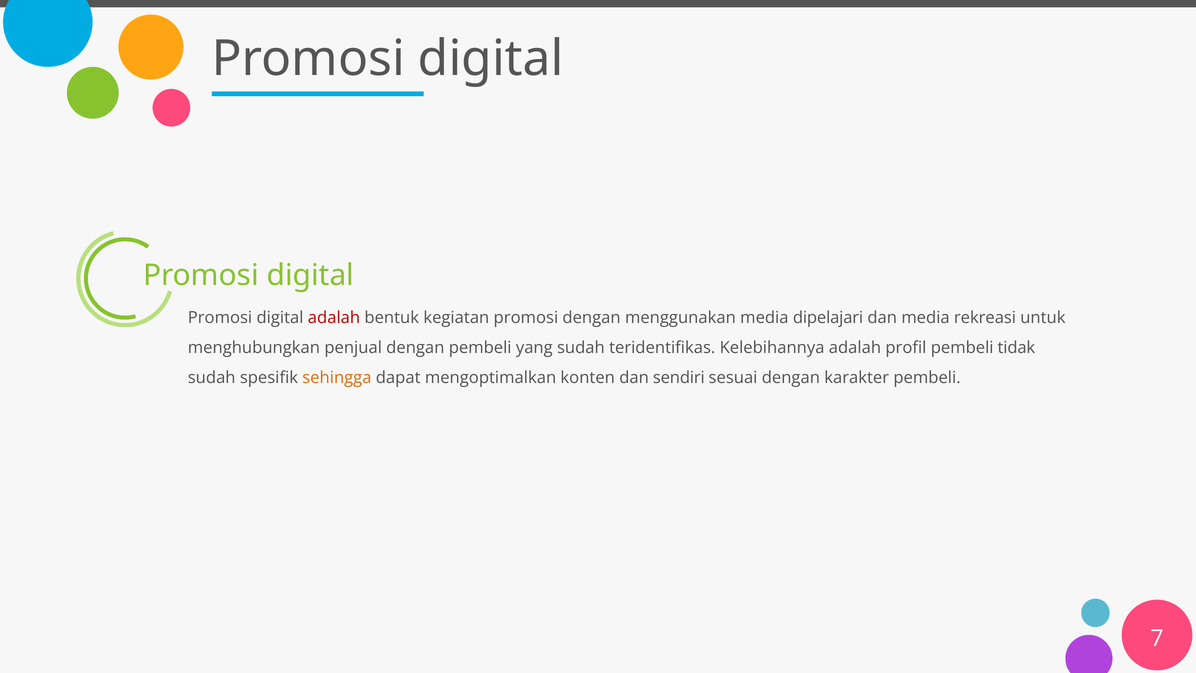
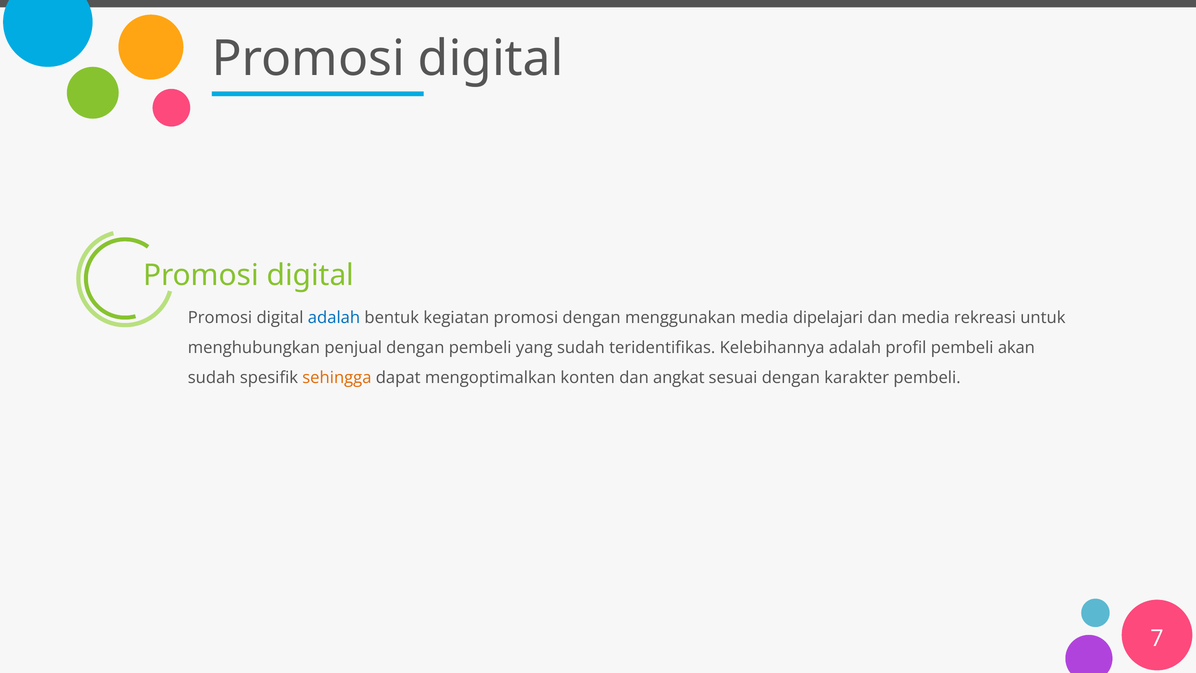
adalah colour: red -> blue (334, 318)
tidak: tidak -> akan (1016, 348)
sendiri: sendiri -> angkat (679, 377)
